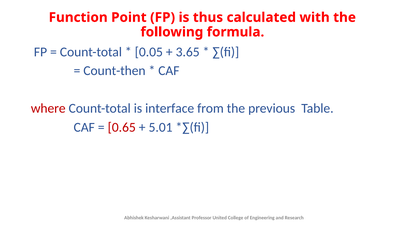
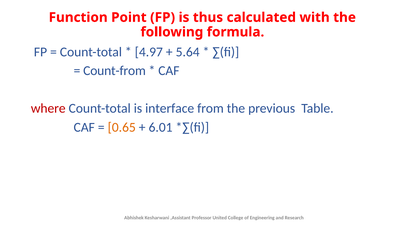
0.05: 0.05 -> 4.97 (149, 52)
3.65: 3.65 -> 5.64 (188, 52)
Count-then: Count-then -> Count-from (115, 71)
0.65 colour: red -> orange (122, 127)
5.01: 5.01 -> 6.01 (161, 127)
